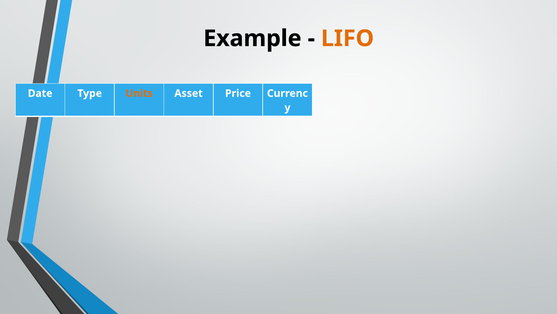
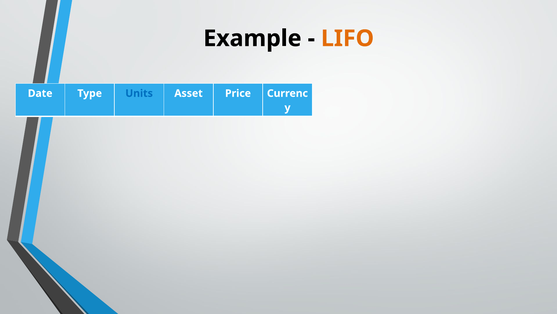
Units colour: orange -> blue (139, 93)
